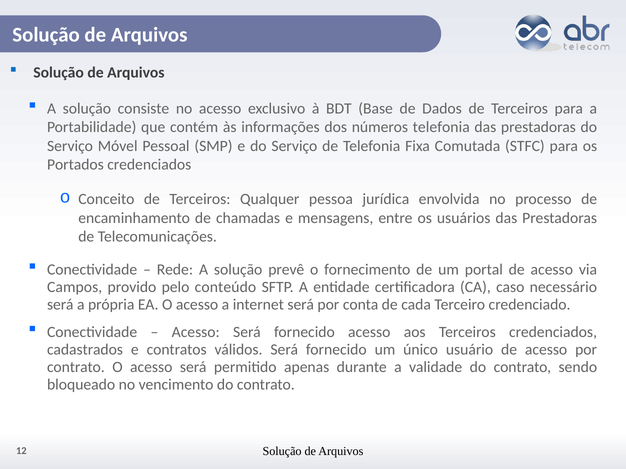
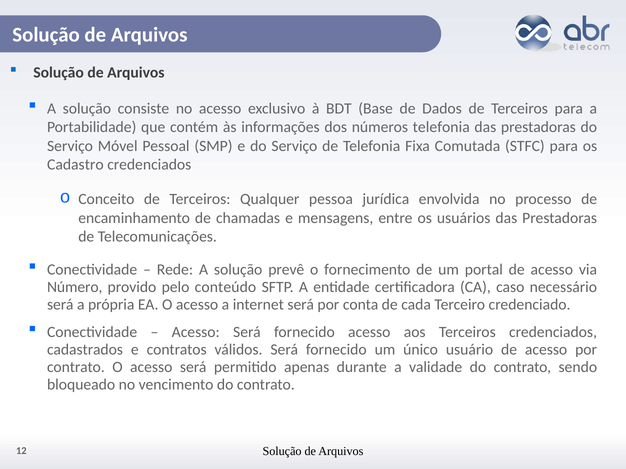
Portados: Portados -> Cadastro (75, 165)
Campos: Campos -> Número (75, 287)
